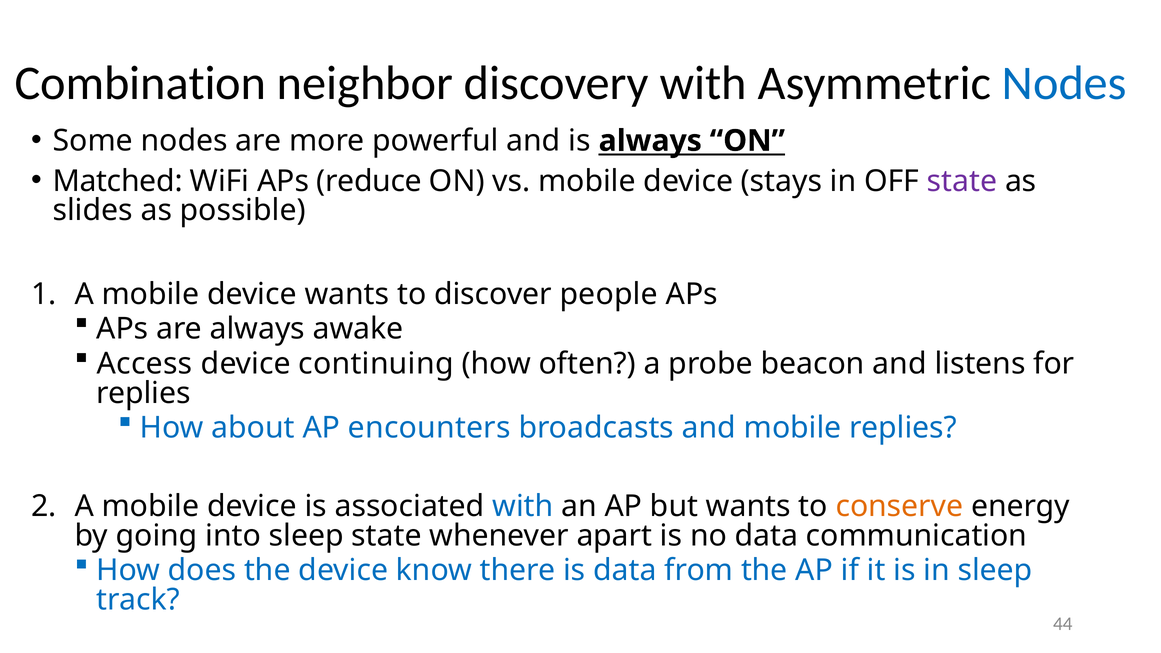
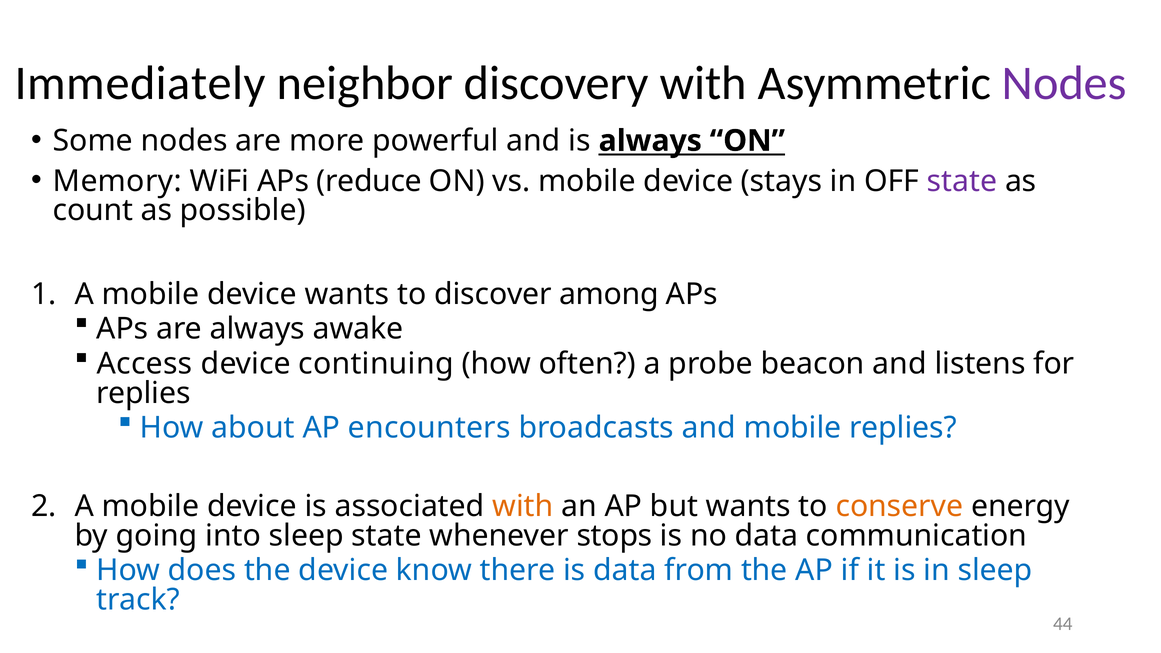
Combination: Combination -> Immediately (140, 83)
Nodes colour: blue -> purple (1064, 83)
Matched: Matched -> Memory (117, 181)
slides: slides -> count (93, 210)
people: people -> among (609, 294)
with colour: blue -> orange (523, 506)
apart: apart -> stops (614, 536)
